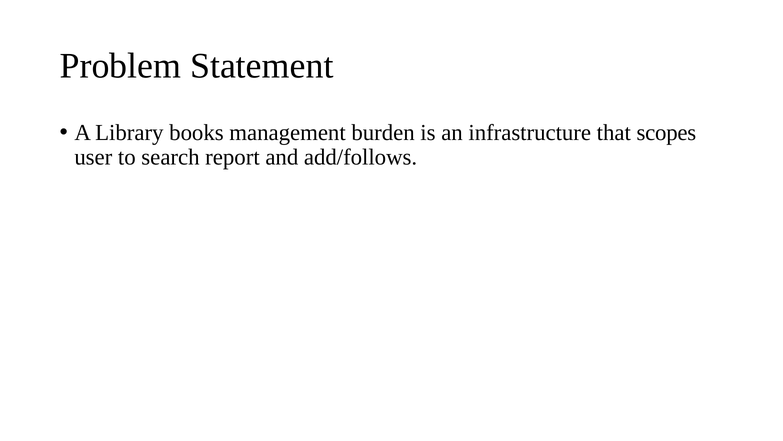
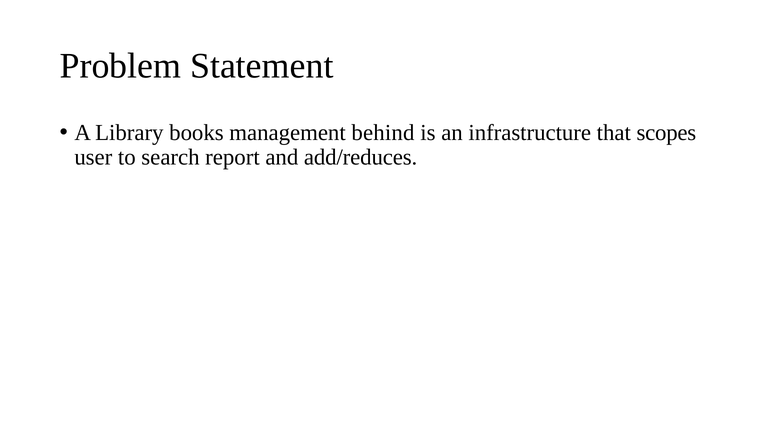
burden: burden -> behind (383, 132)
add/follows: add/follows -> add/reduces (361, 157)
